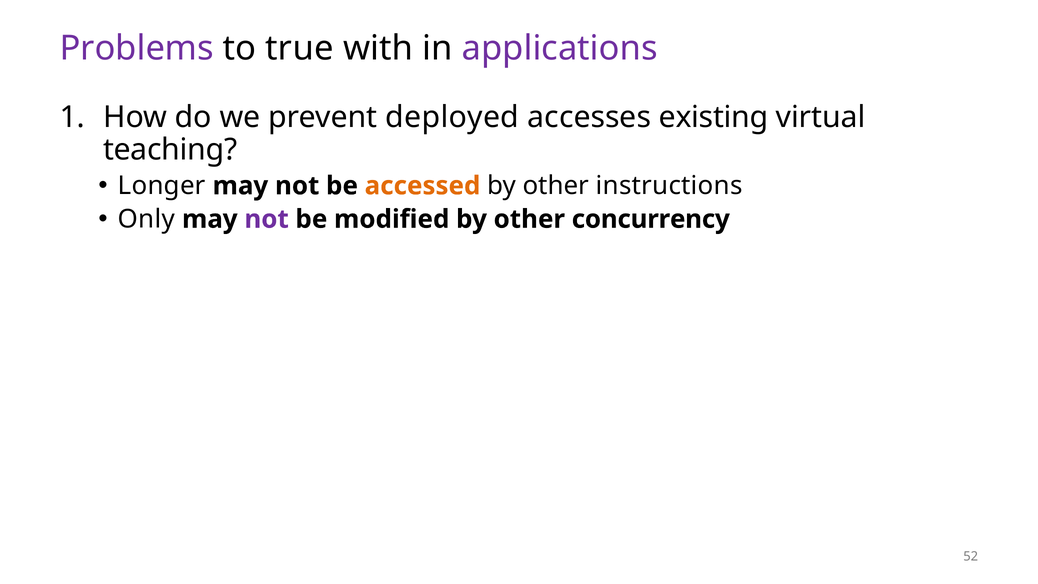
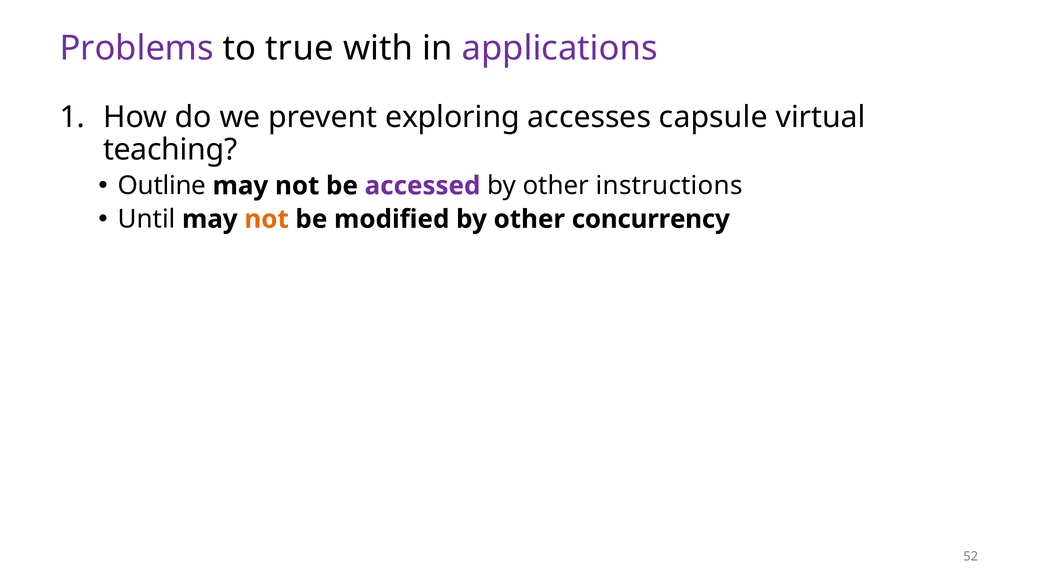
deployed: deployed -> exploring (452, 117)
existing: existing -> capsule (713, 117)
Longer: Longer -> Outline (162, 186)
accessed colour: orange -> purple (423, 186)
Only: Only -> Until (147, 219)
not colour: purple -> orange (267, 219)
